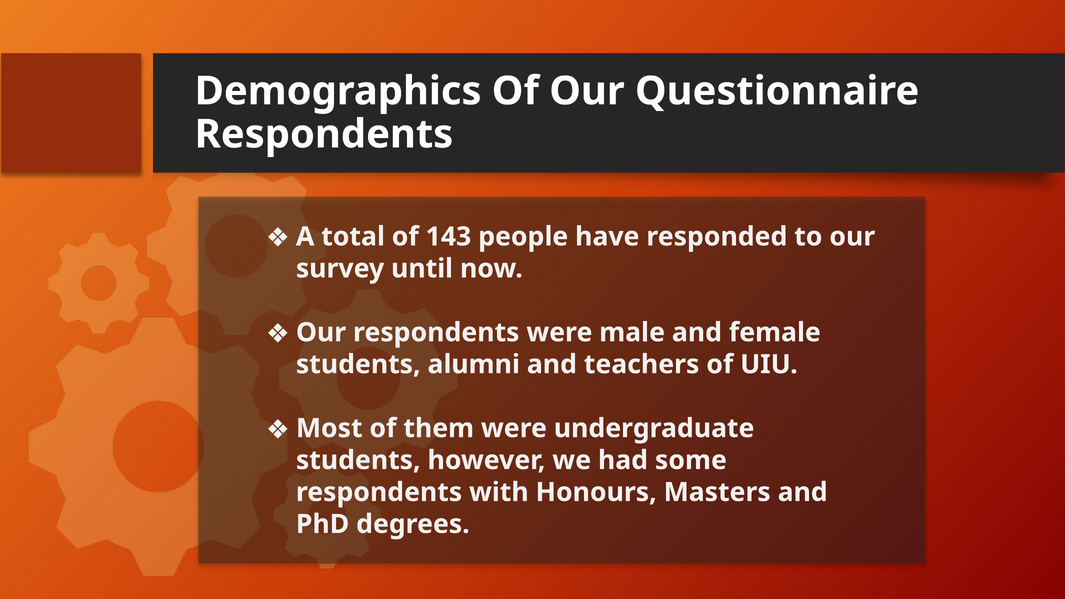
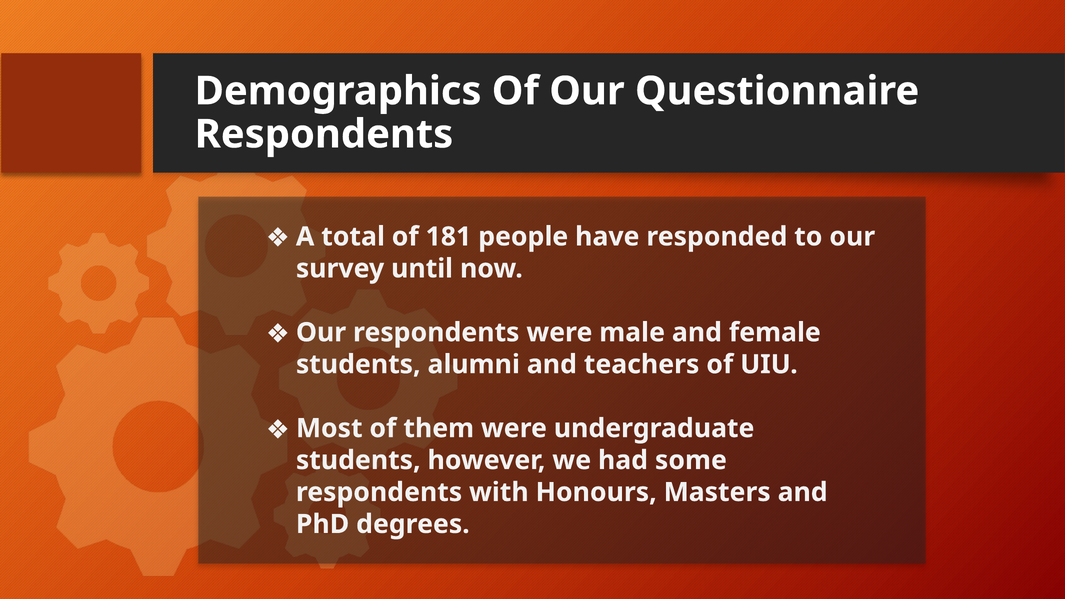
143: 143 -> 181 (448, 237)
